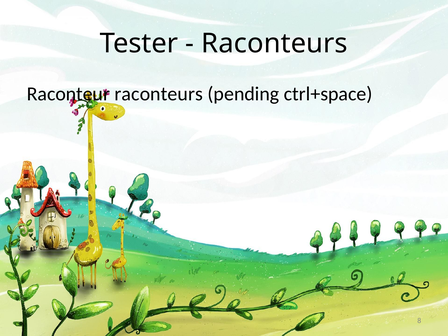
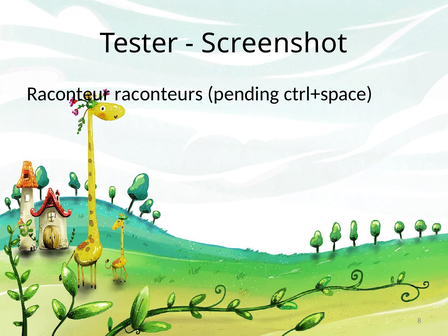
Raconteurs: Raconteurs -> Screenshot (274, 43)
